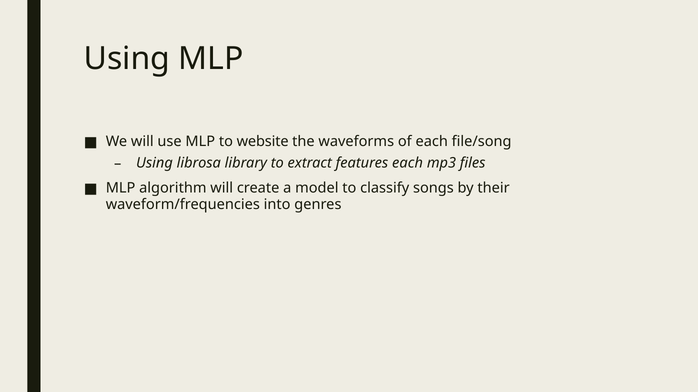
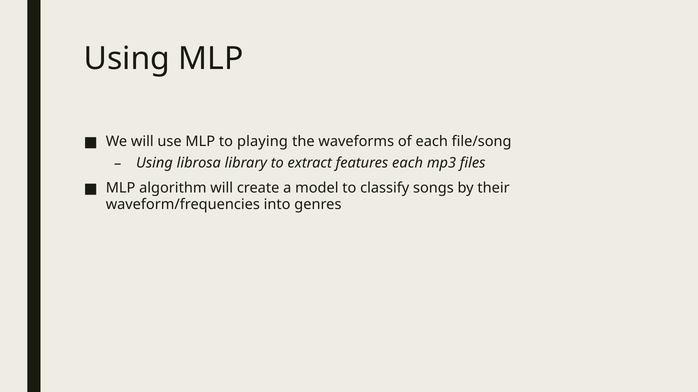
website: website -> playing (262, 142)
